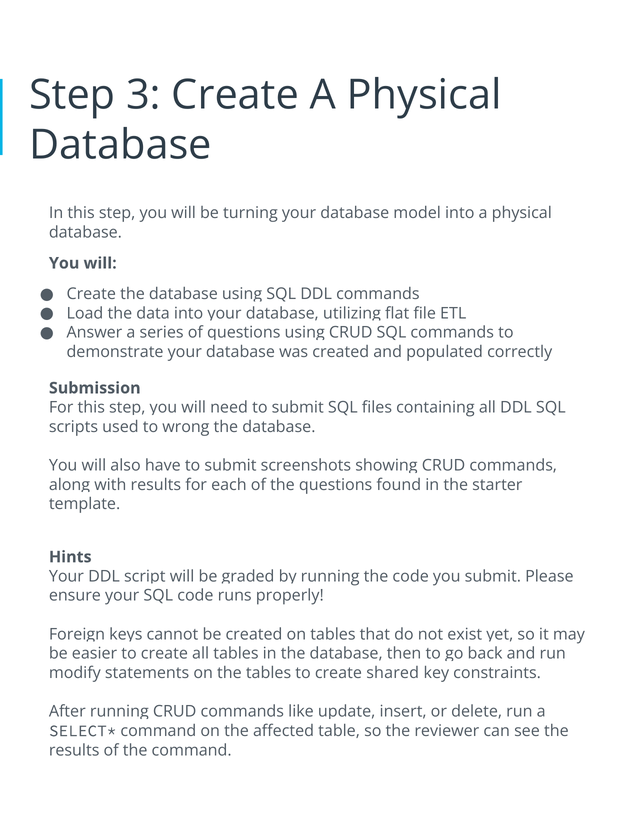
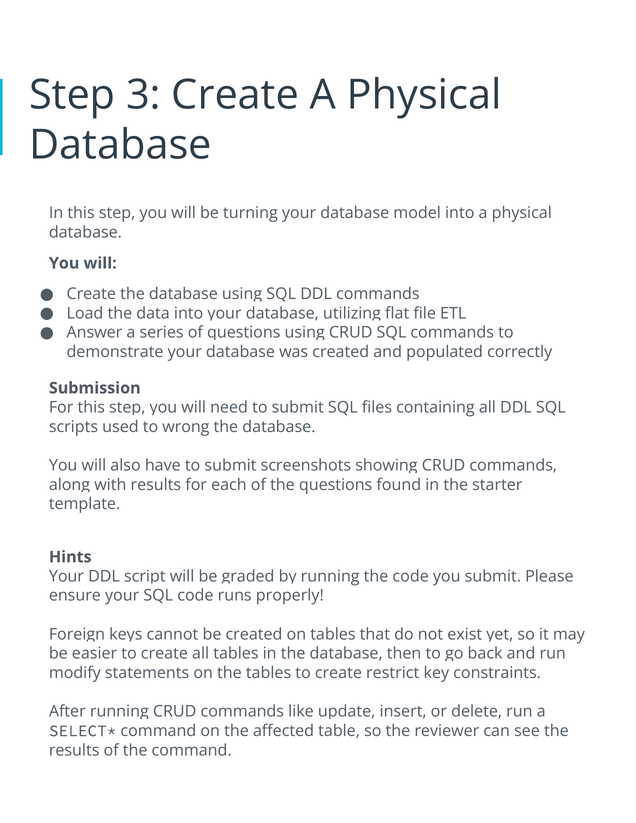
shared: shared -> restrict (393, 673)
